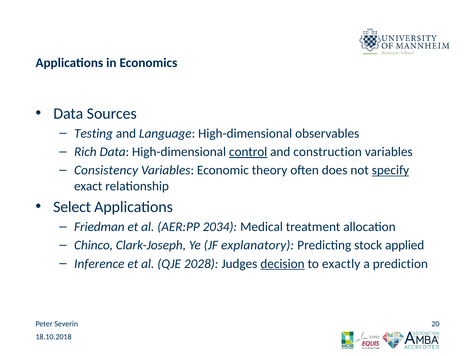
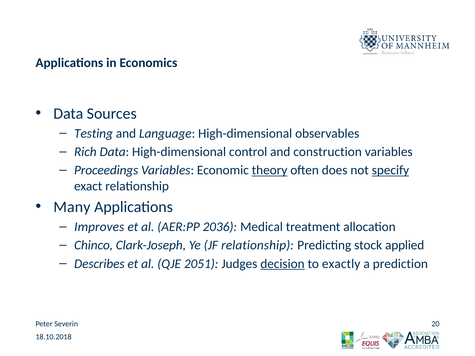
control underline: present -> none (248, 152)
Consistency: Consistency -> Proceedings (106, 170)
theory underline: none -> present (270, 170)
Select: Select -> Many (72, 207)
Friedman: Friedman -> Improves (99, 227)
2034: 2034 -> 2036 (220, 227)
JF explanatory: explanatory -> relationship (258, 245)
Inference: Inference -> Describes (99, 264)
2028: 2028 -> 2051 (201, 264)
